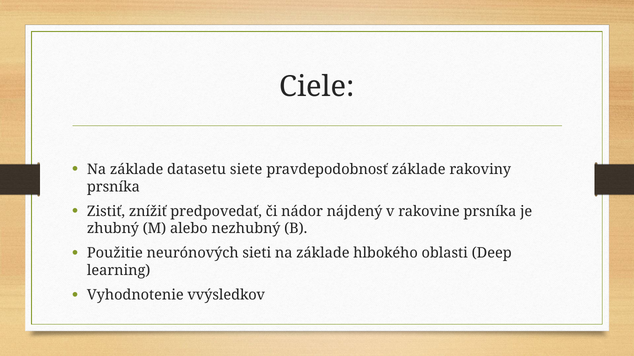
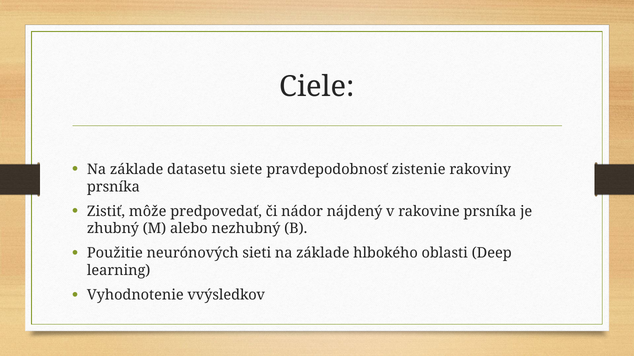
pravdepodobnosť základe: základe -> zistenie (419, 170)
znížiť: znížiť -> môže (148, 212)
